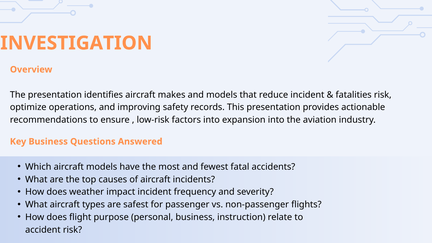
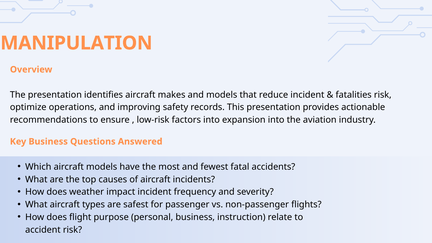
INVESTIGATION: INVESTIGATION -> MANIPULATION (76, 43)
